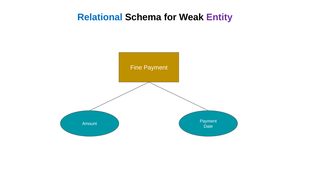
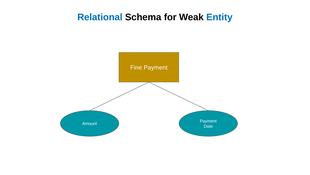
Entity colour: purple -> blue (219, 17)
